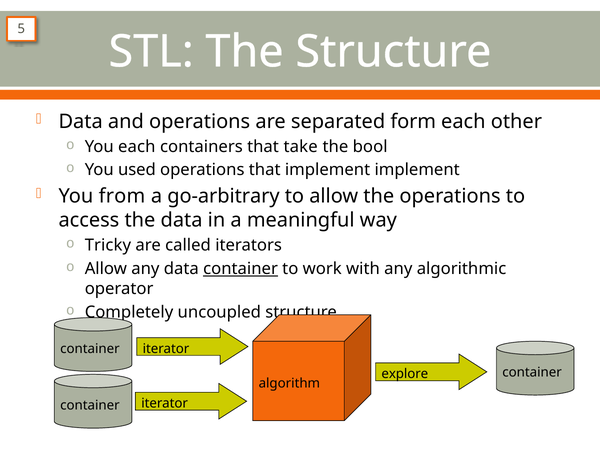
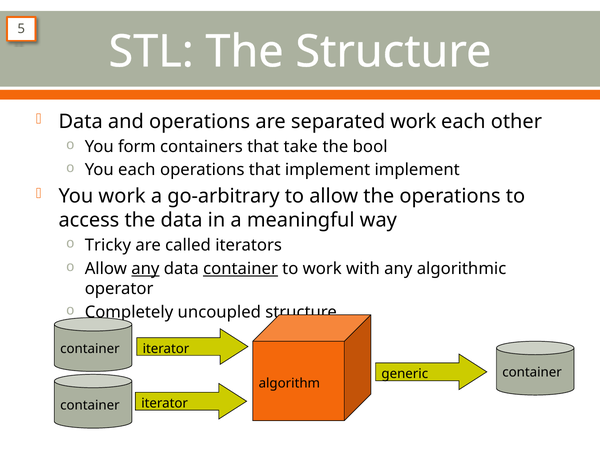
separated form: form -> work (413, 121)
You each: each -> form (137, 147)
You used: used -> each (137, 170)
You from: from -> work (122, 196)
any underline: none -> present (145, 269)
explore: explore -> generic (405, 374)
